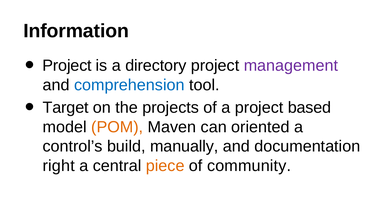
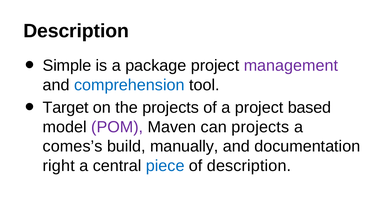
Information: Information -> Description (76, 31)
Project: Project -> Simple (67, 66)
directory: directory -> package (156, 66)
POM colour: orange -> purple (117, 127)
can oriented: oriented -> projects (260, 127)
control’s: control’s -> comes’s (73, 146)
piece colour: orange -> blue (165, 166)
of community: community -> description (249, 166)
